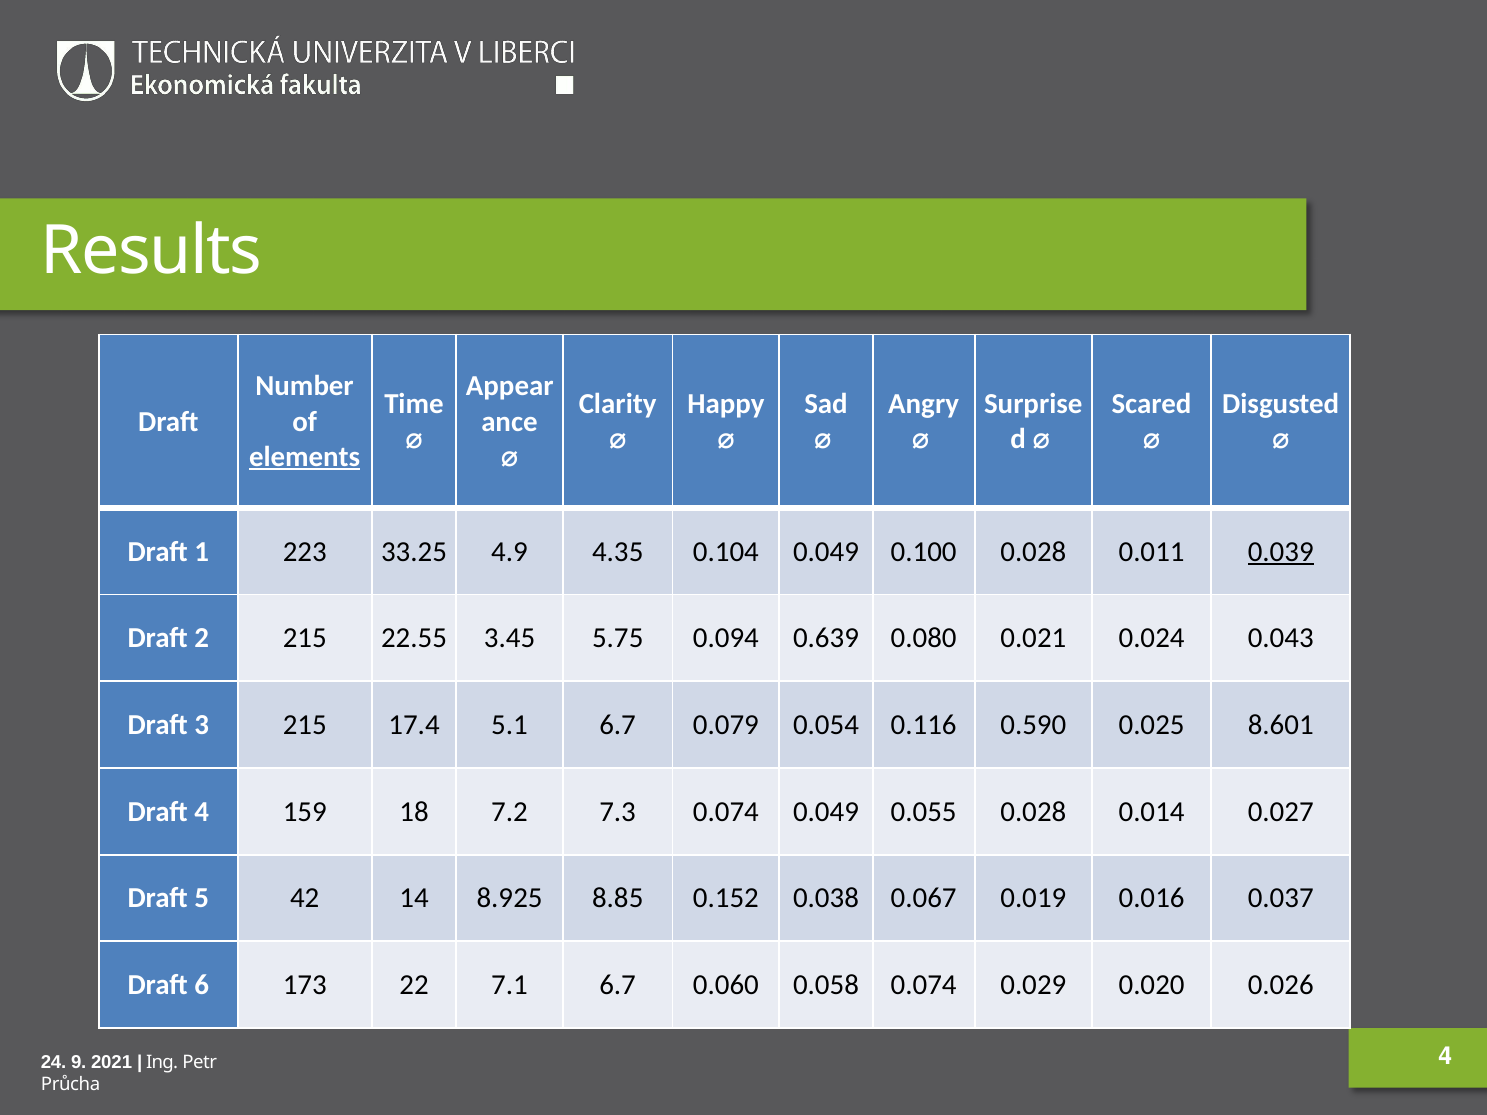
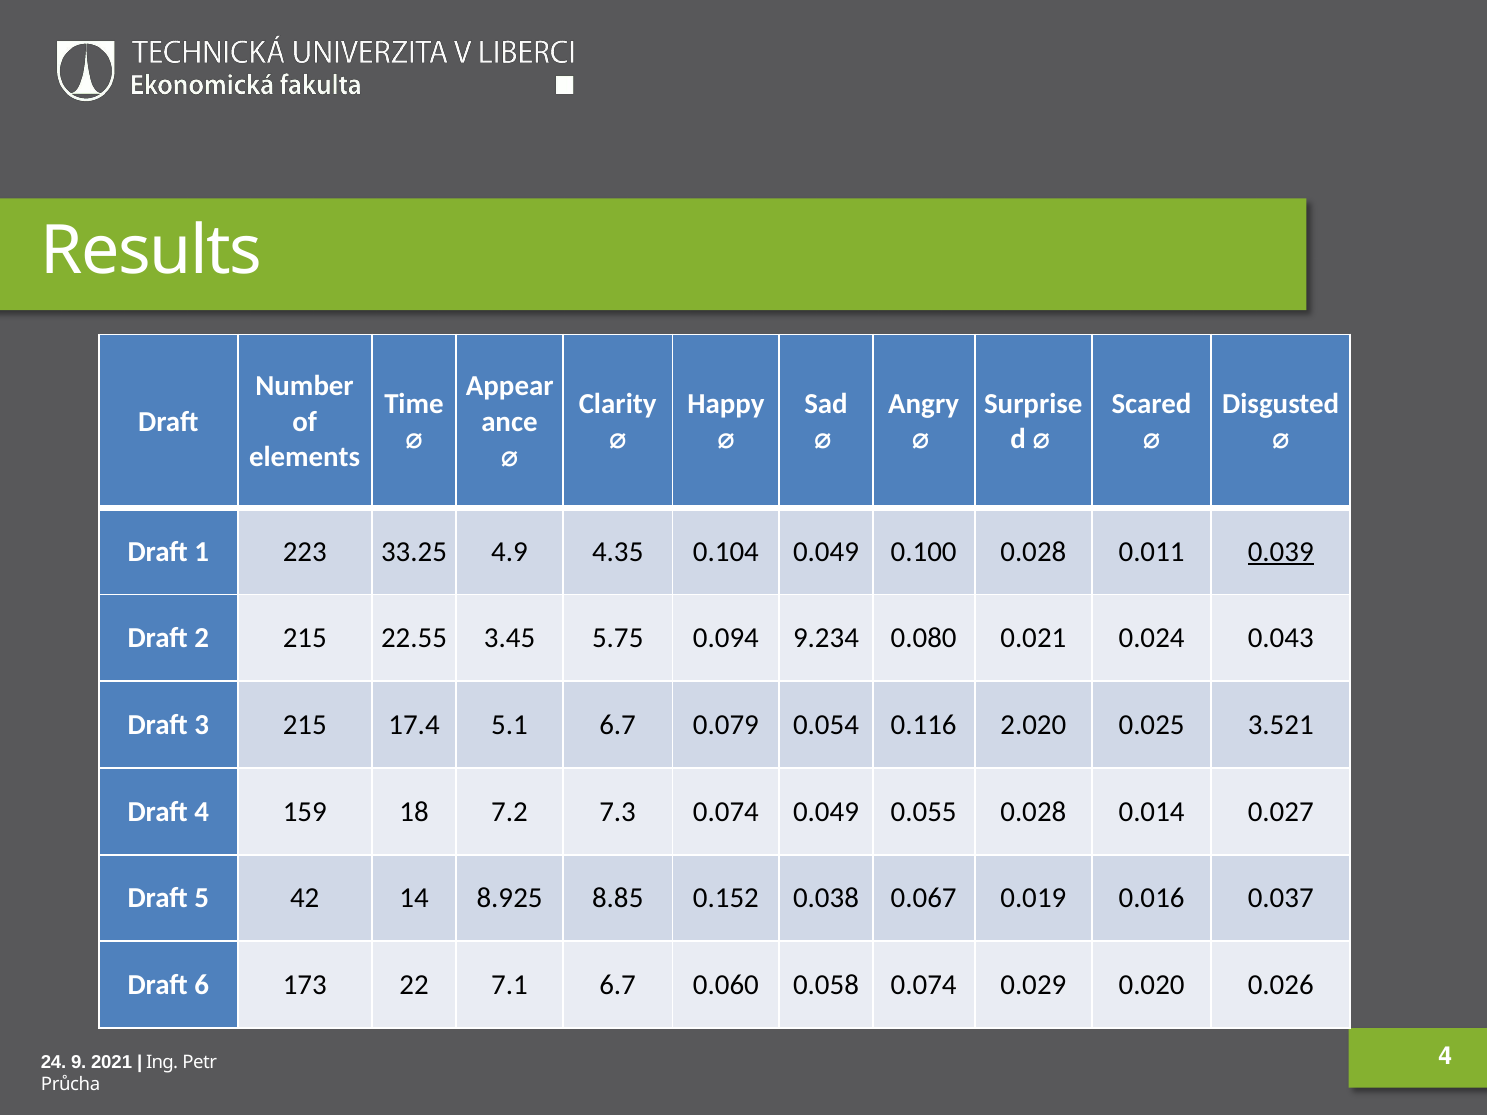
elements underline: present -> none (305, 457)
0.639: 0.639 -> 9.234 (826, 638)
0.590: 0.590 -> 2.020 (1033, 725)
8.601: 8.601 -> 3.521 (1281, 725)
